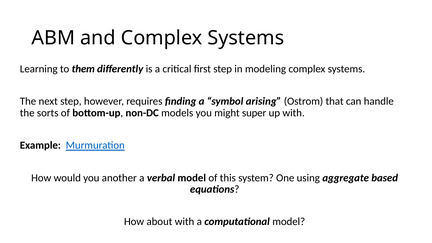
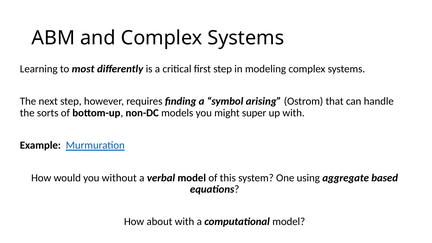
them: them -> most (83, 69)
another: another -> without (119, 178)
